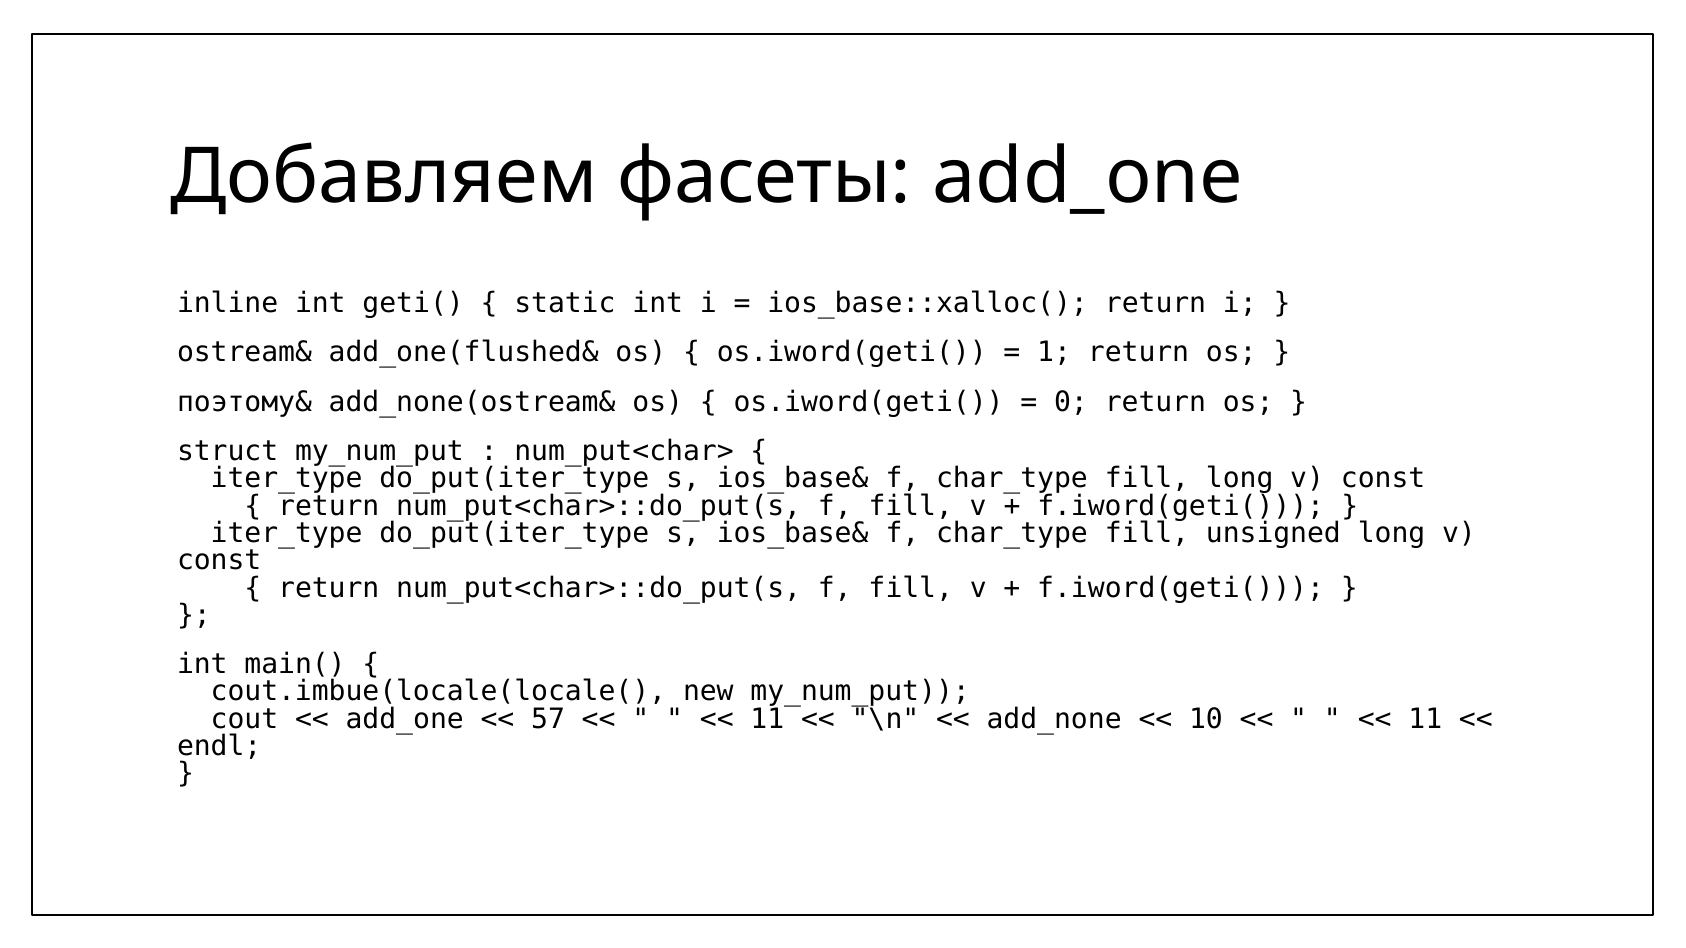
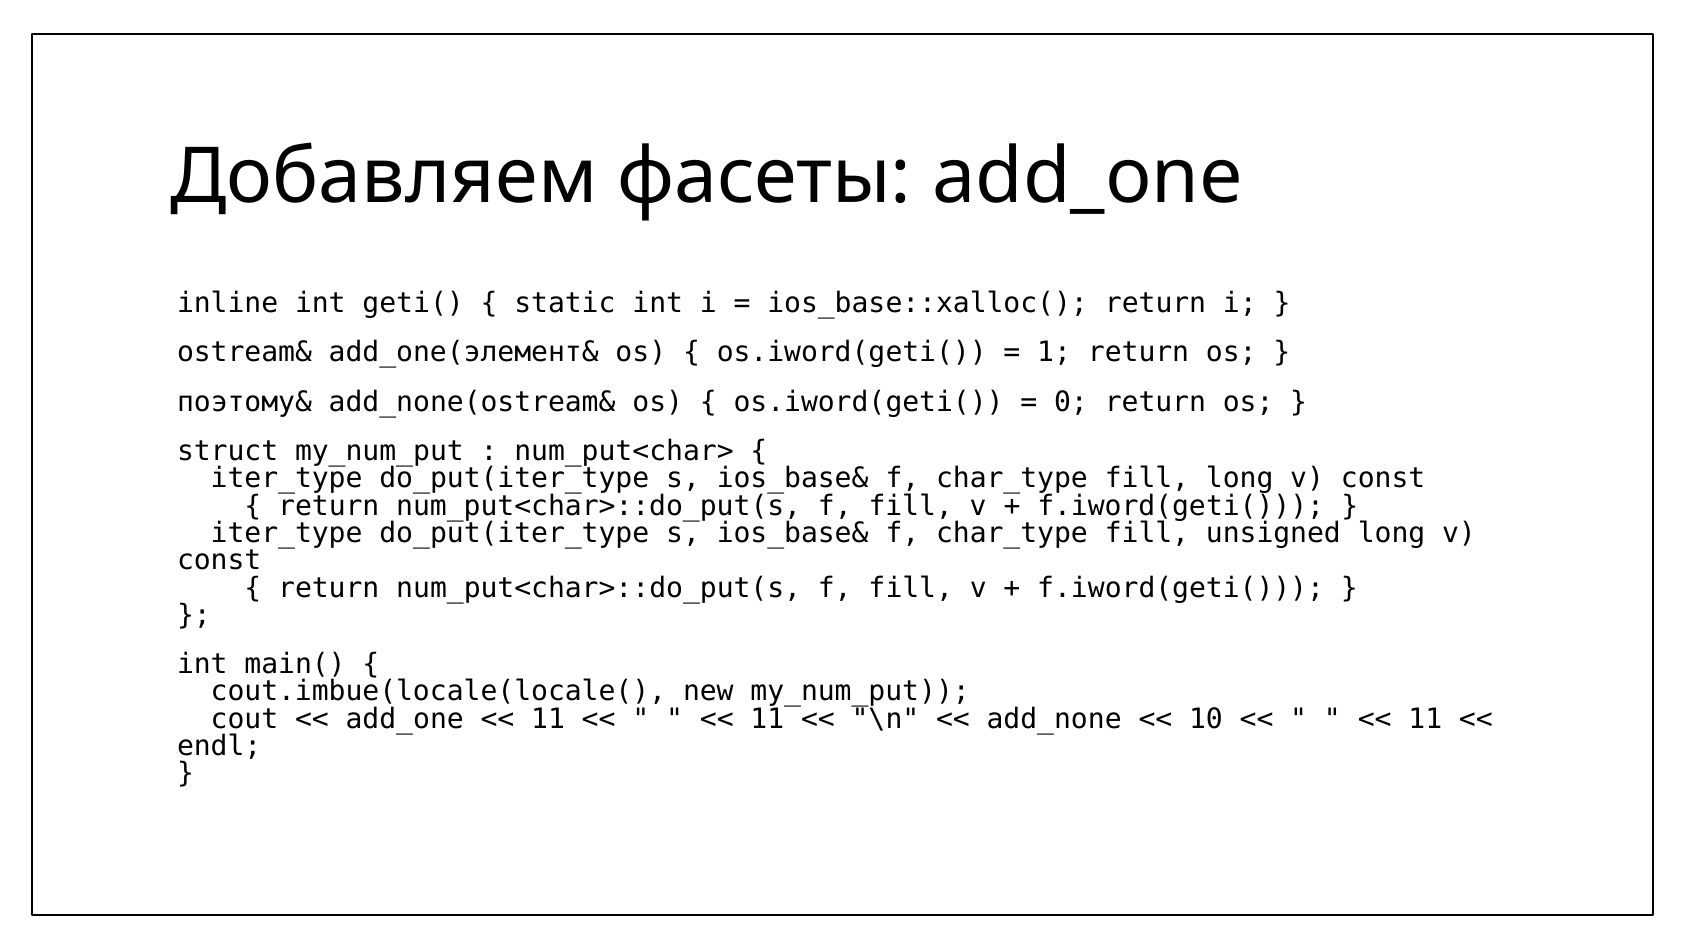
add_one(flushed&: add_one(flushed& -> add_one(элемент& (464, 353)
57: 57 -> 11 (548, 719)
